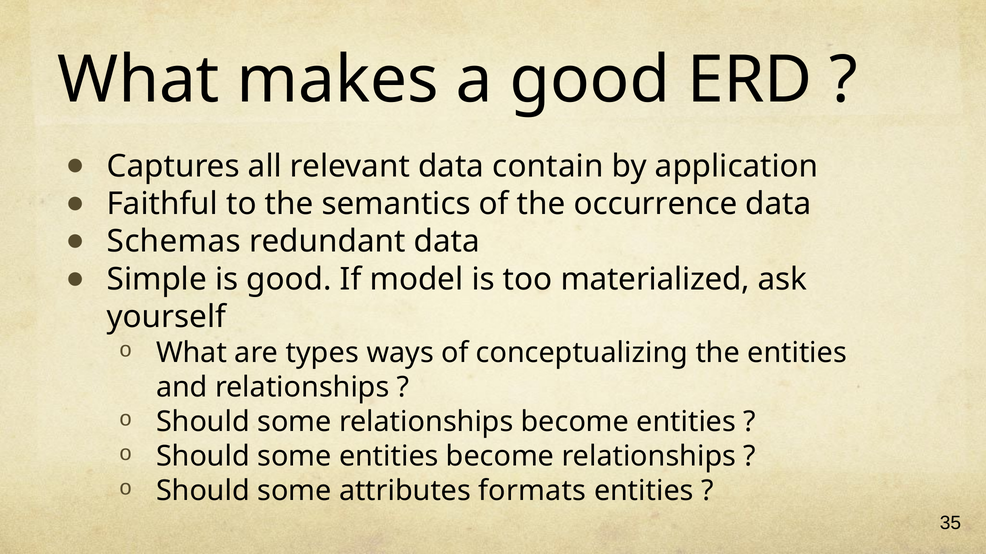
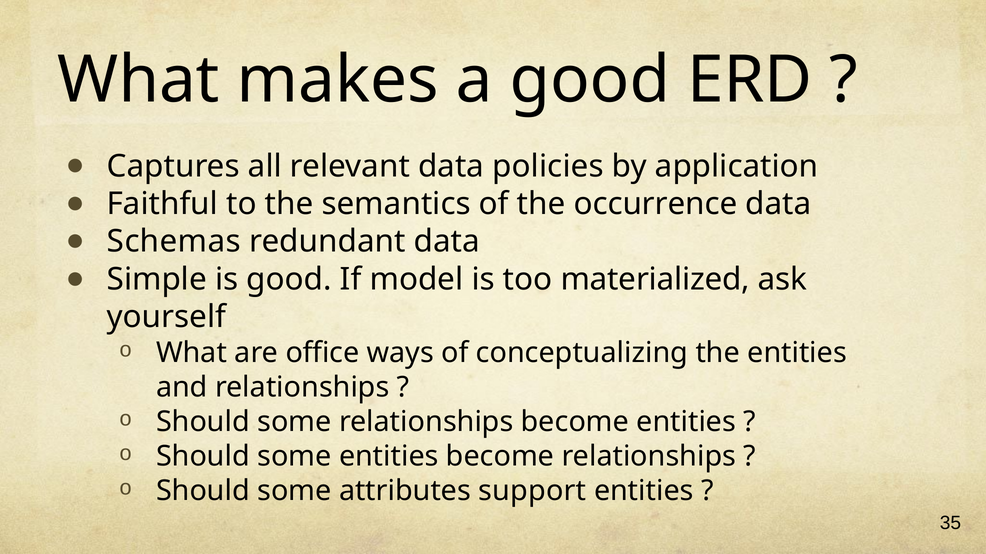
contain: contain -> policies (548, 166)
types: types -> office (322, 353)
formats: formats -> support (532, 491)
